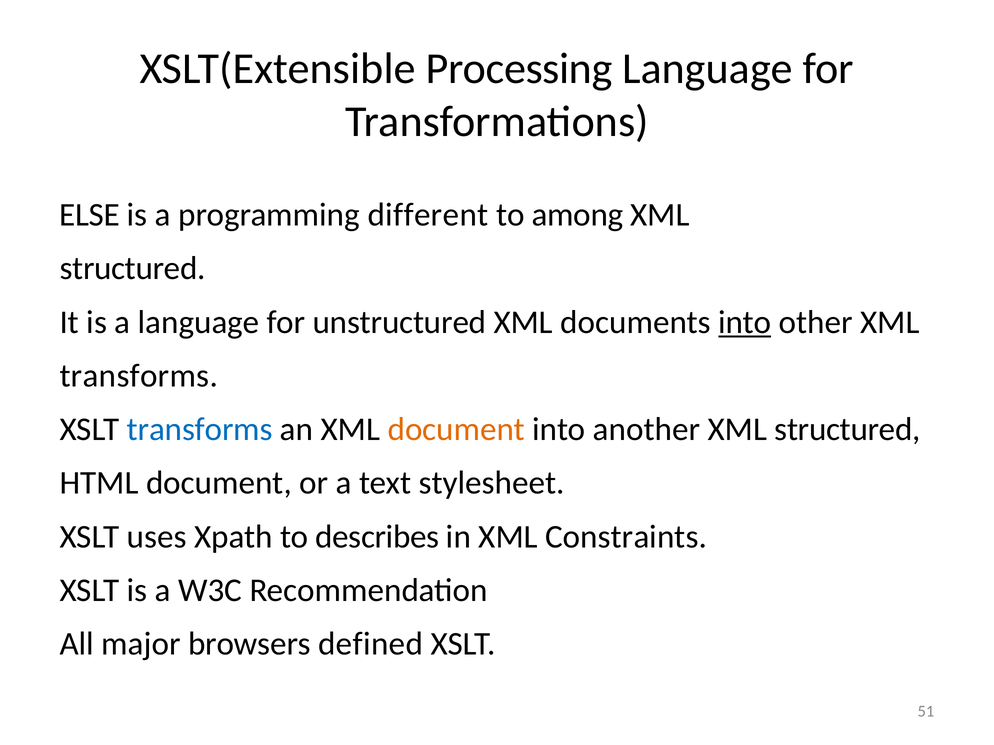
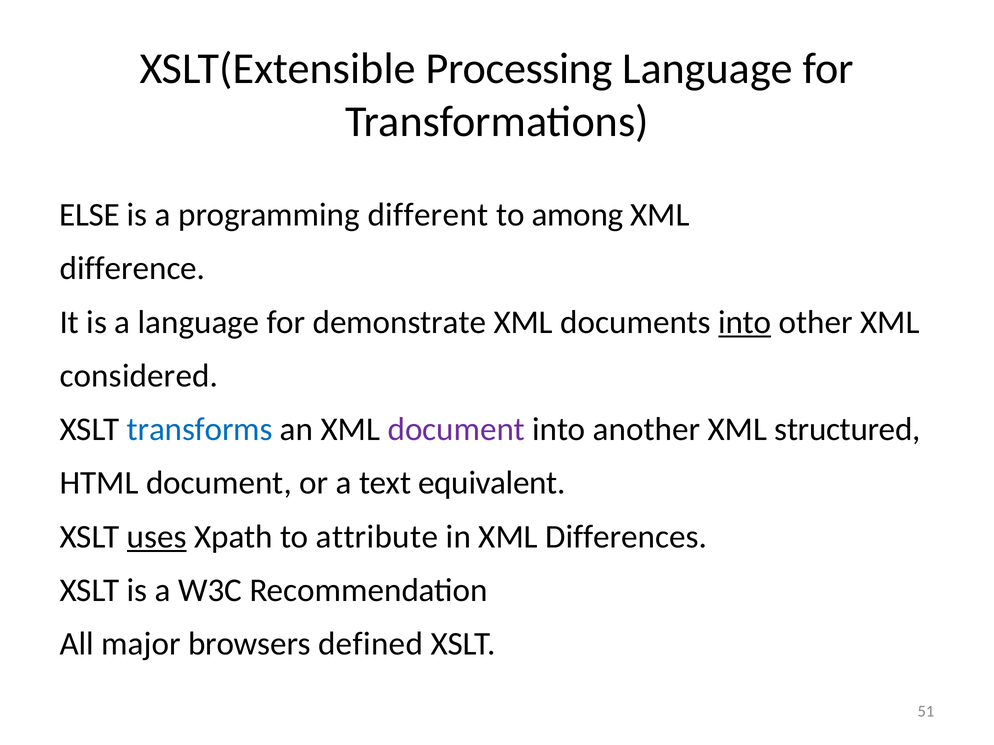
structured: structured -> difference (132, 269)
unstructured: unstructured -> demonstrate (399, 322)
transforms: transforms -> considered (139, 376)
document colour: orange -> purple (456, 430)
stylesheet: stylesheet -> equivalent (492, 483)
uses underline: none -> present (157, 537)
describes: describes -> attribute (377, 537)
Constraints: Constraints -> Differences (626, 537)
